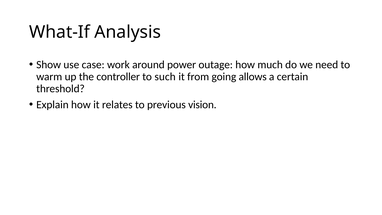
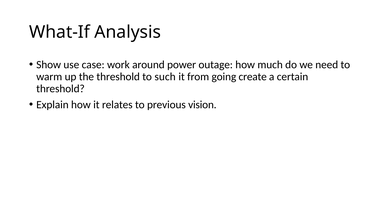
the controller: controller -> threshold (118, 77)
allows: allows -> create (253, 77)
